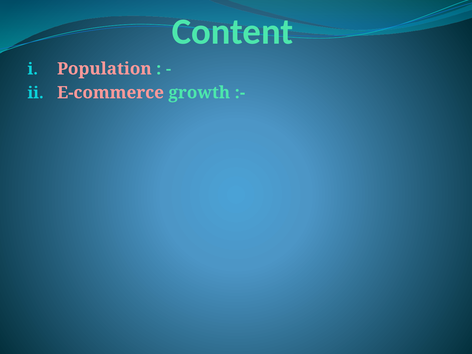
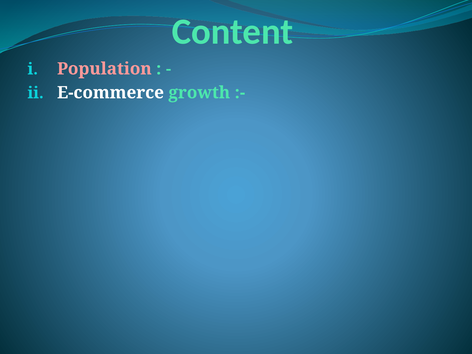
E-commerce colour: pink -> white (110, 93)
